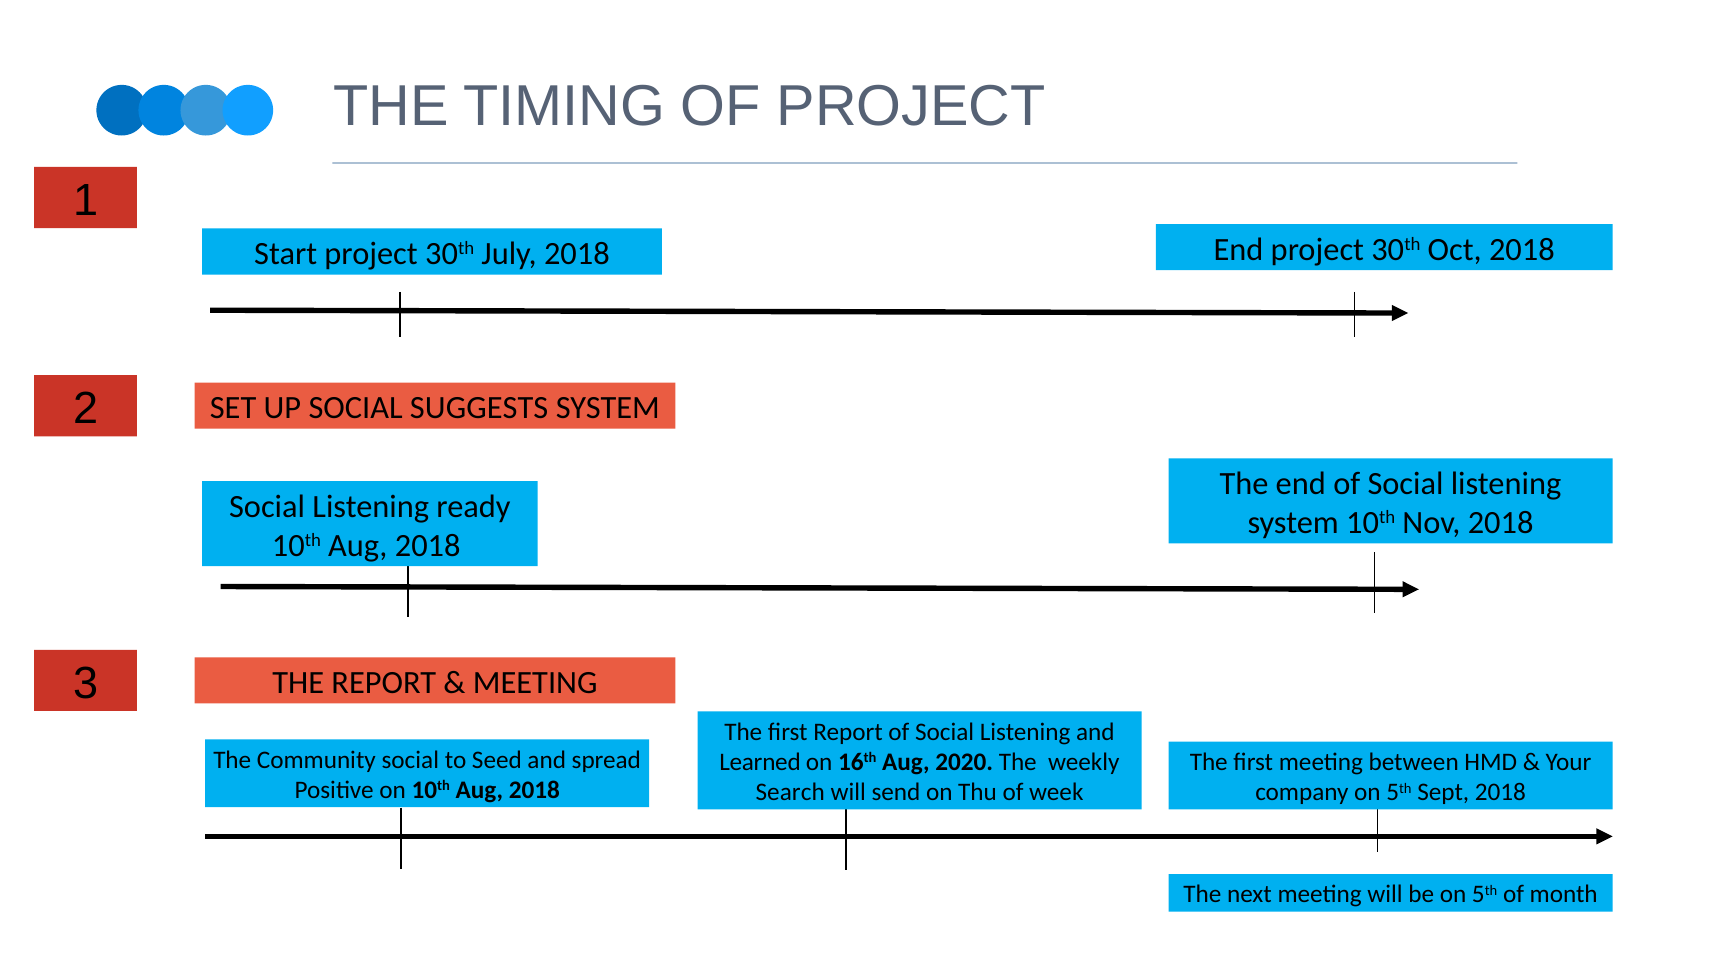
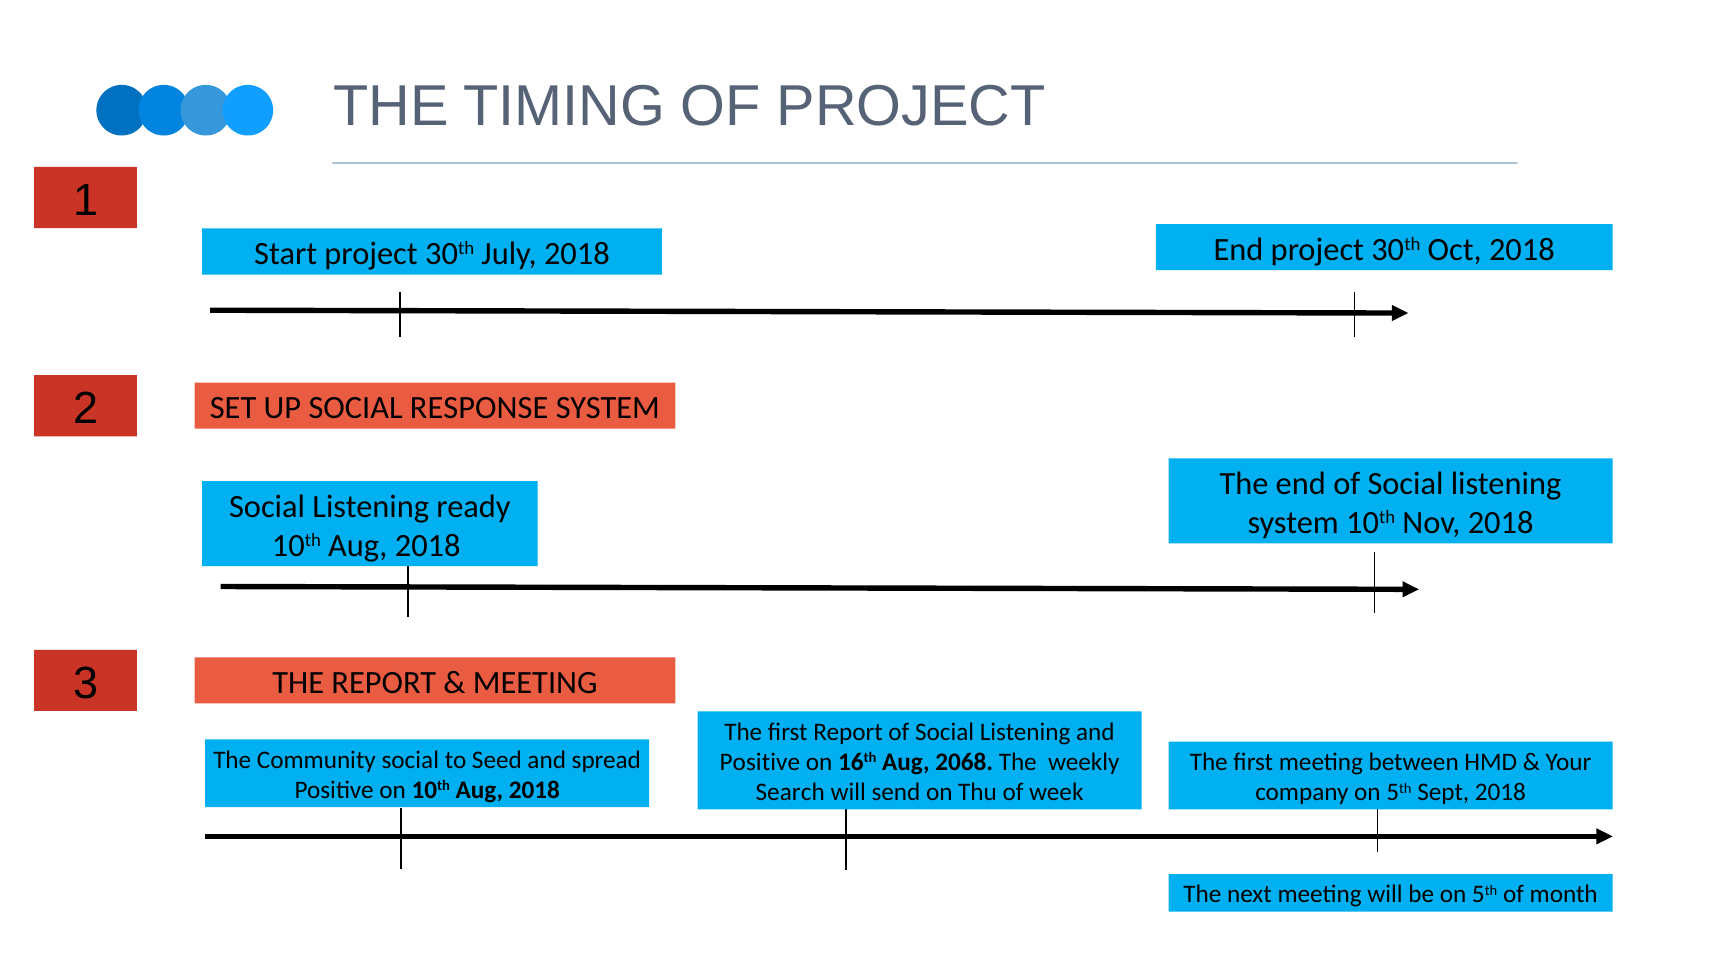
SUGGESTS: SUGGESTS -> RESPONSE (479, 408)
Learned: Learned -> Positive (760, 762)
2020: 2020 -> 2068 (964, 762)
